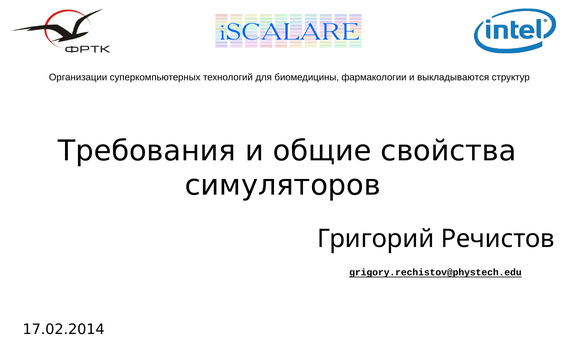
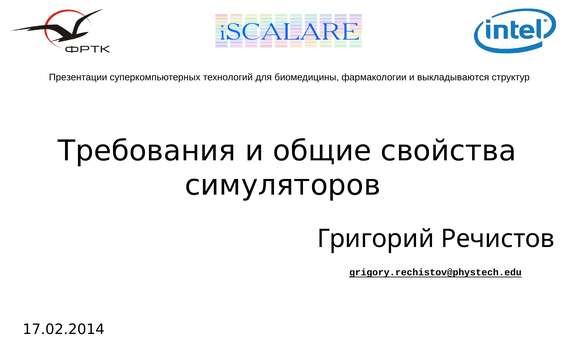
Организации: Организации -> Презентации (78, 78)
